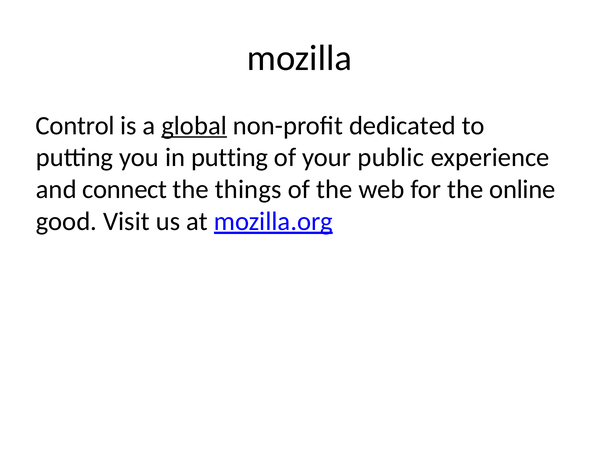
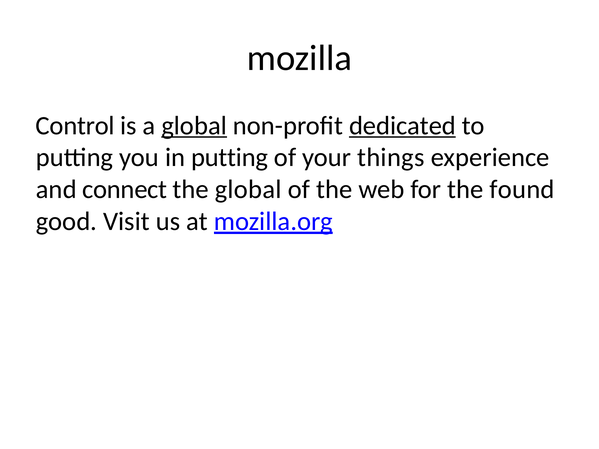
dedicated underline: none -> present (402, 126)
public: public -> things (391, 158)
the things: things -> global (248, 190)
online: online -> found (522, 190)
